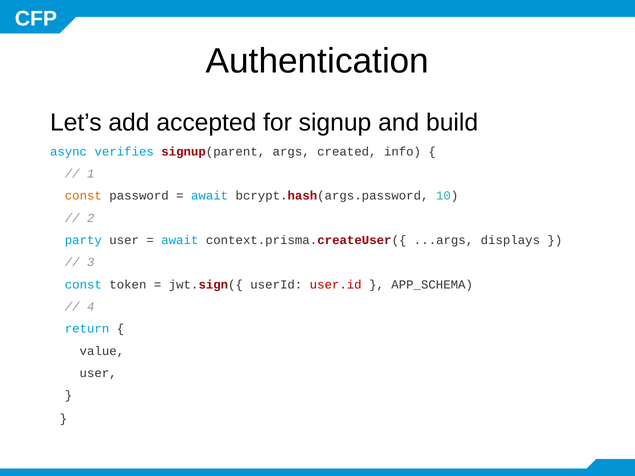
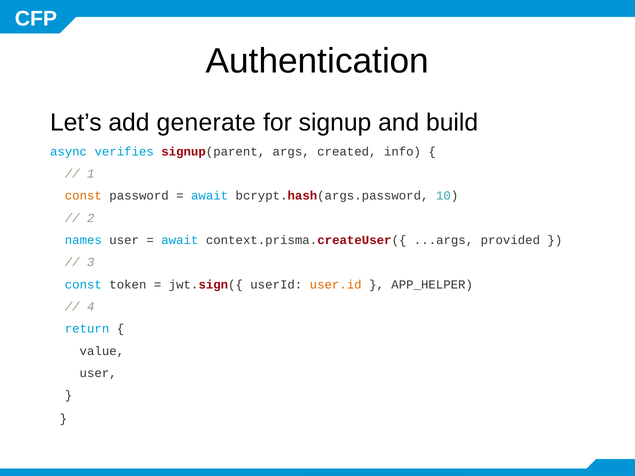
accepted: accepted -> generate (206, 123)
party: party -> names (83, 240)
displays: displays -> provided (510, 240)
user.id colour: red -> orange (336, 285)
APP_SCHEMA: APP_SCHEMA -> APP_HELPER (432, 285)
